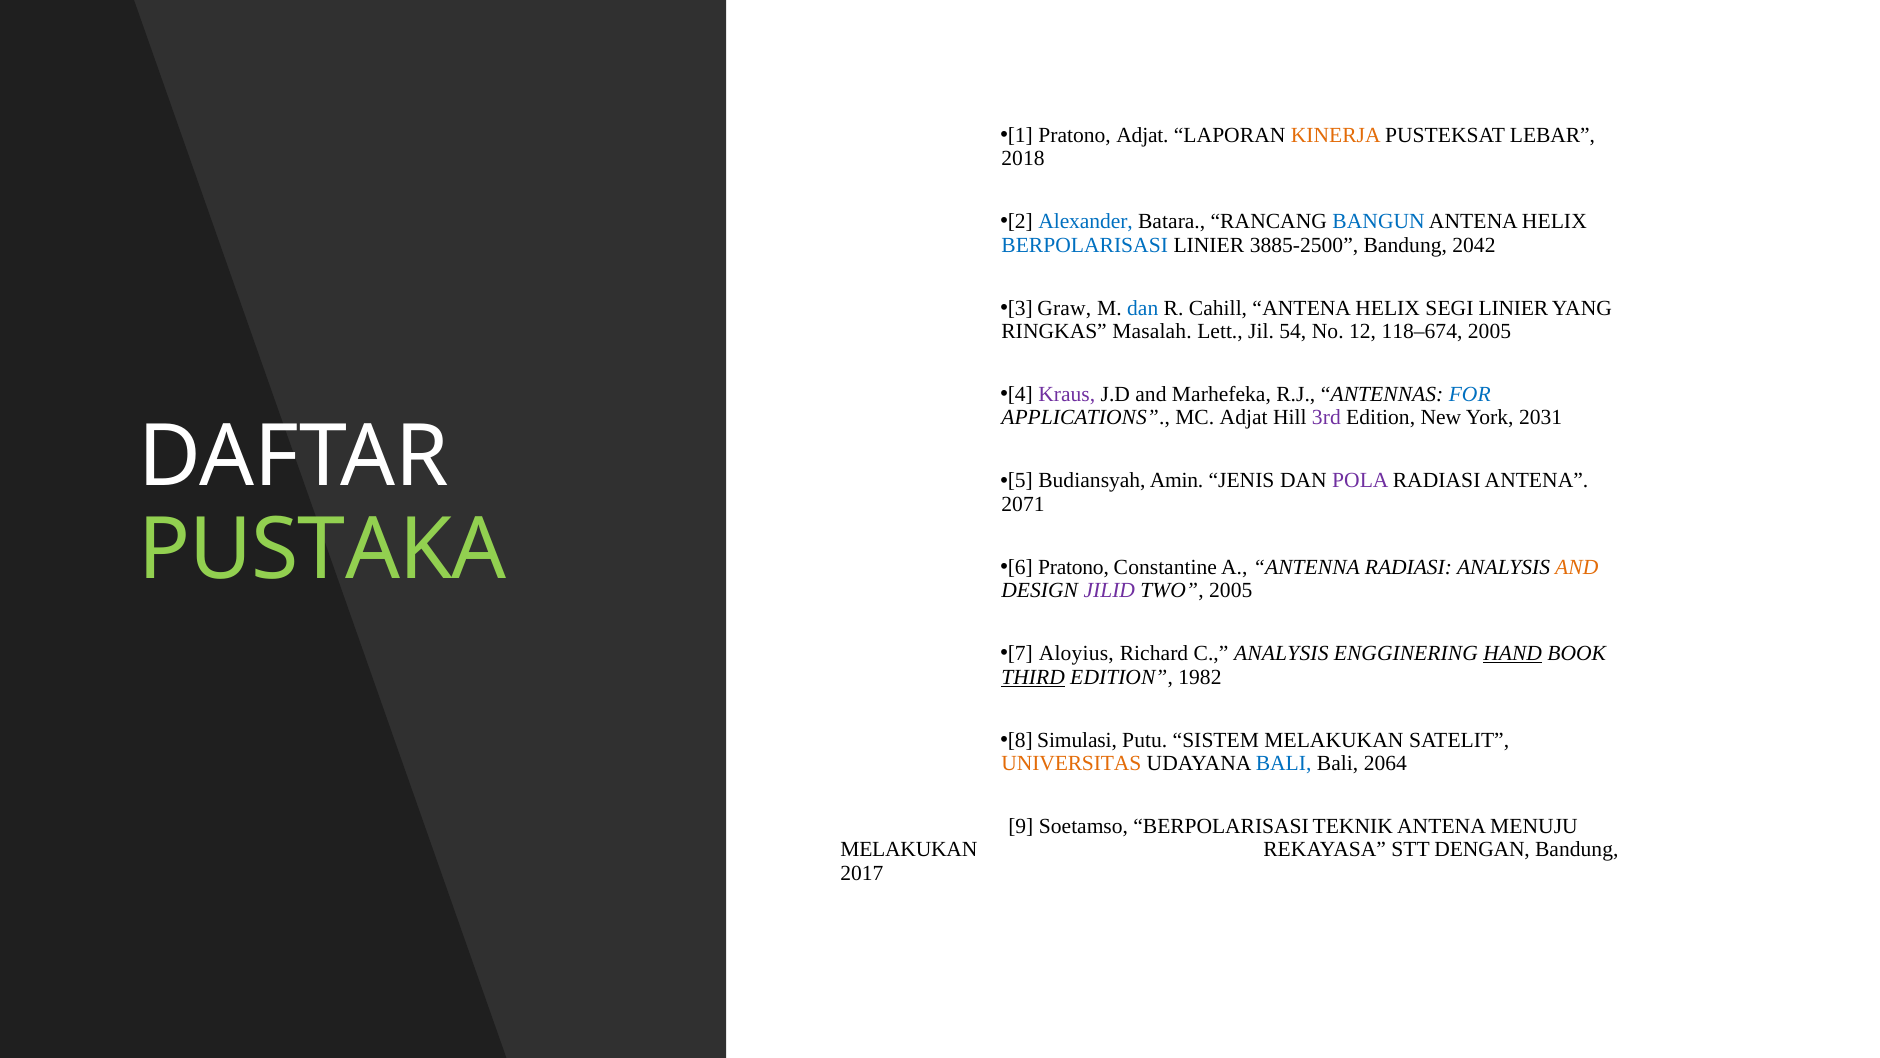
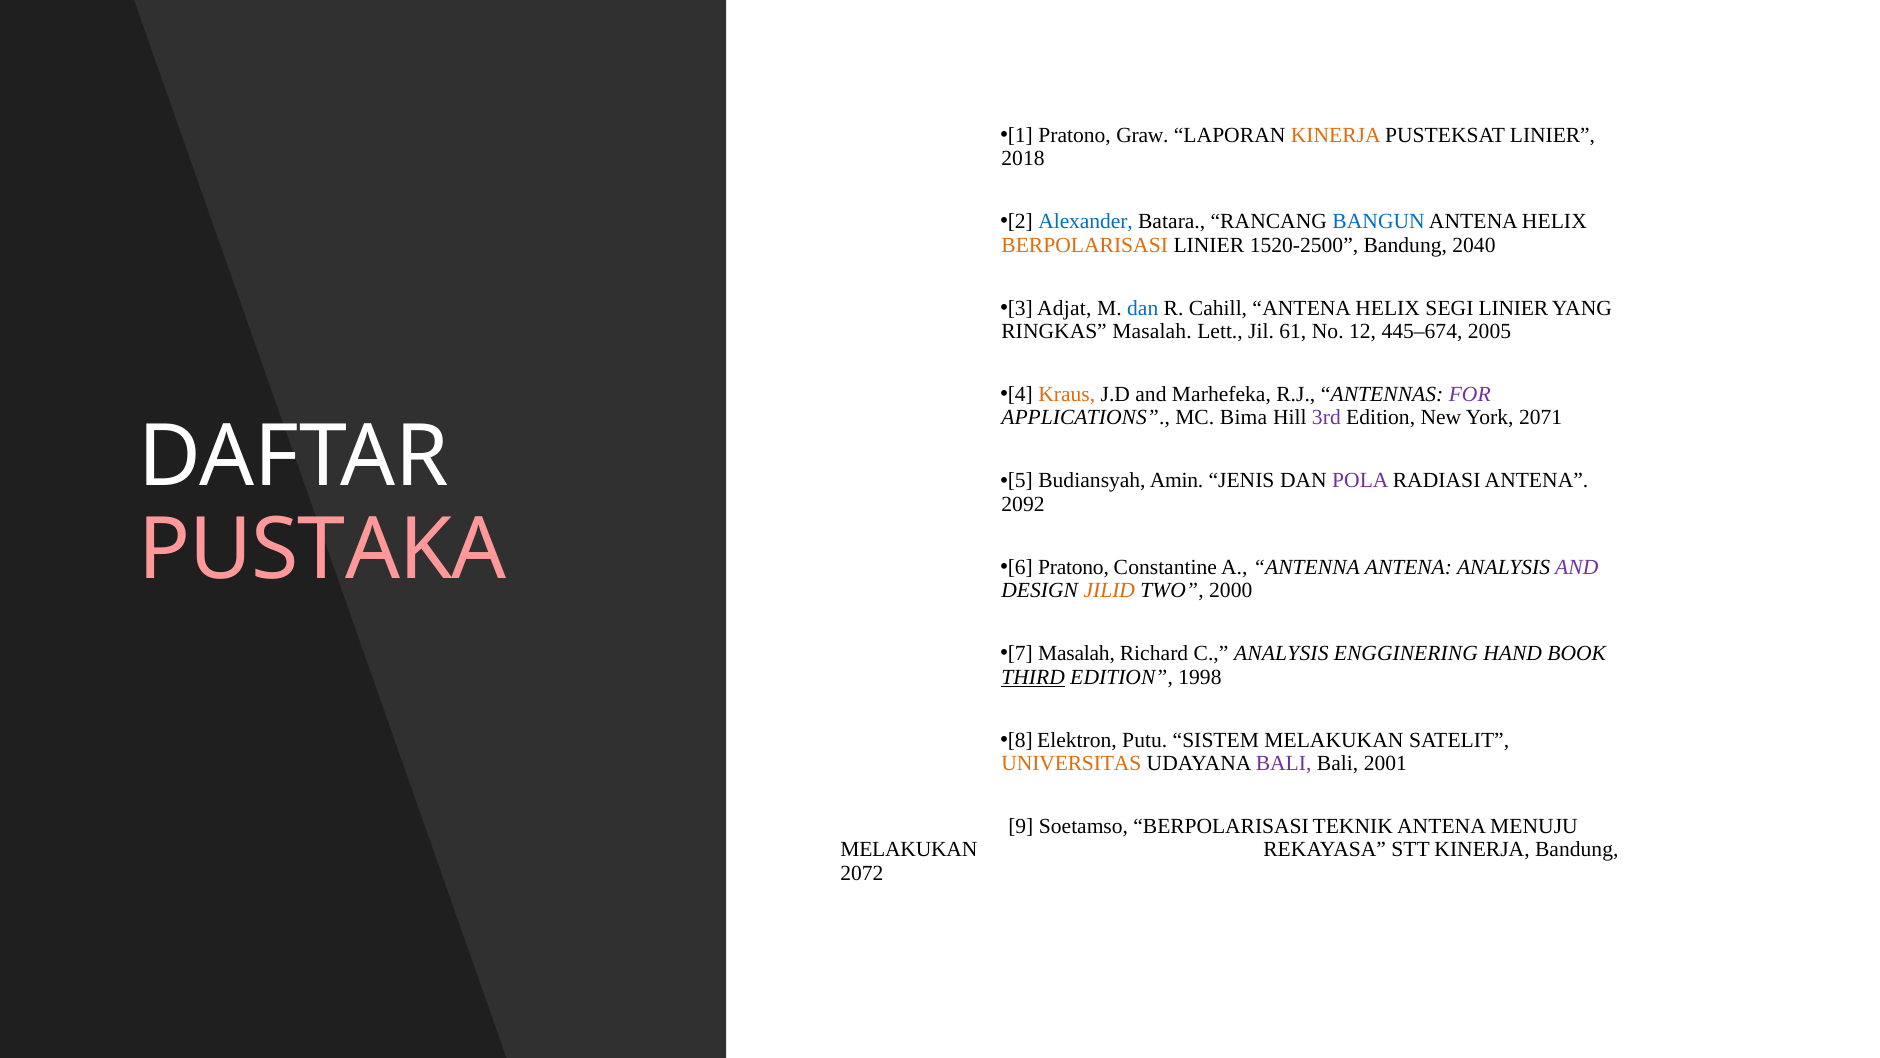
Pratono Adjat: Adjat -> Graw (1142, 135)
PUSTEKSAT LEBAR: LEBAR -> LINIER (1553, 135)
BERPOLARISASI colour: blue -> orange (1085, 245)
3885-2500: 3885-2500 -> 1520-2500 (1304, 245)
2042: 2042 -> 2040 (1474, 245)
Graw: Graw -> Adjat (1064, 308)
54: 54 -> 61 (1293, 331)
118–674: 118–674 -> 445–674 (1422, 331)
Kraus colour: purple -> orange (1067, 394)
FOR colour: blue -> purple (1470, 394)
MC Adjat: Adjat -> Bima (1244, 418)
2031: 2031 -> 2071 (1541, 418)
2071: 2071 -> 2092 (1023, 504)
PUSTAKA colour: light green -> pink (322, 550)
ANTENNA RADIASI: RADIASI -> ANTENA (1408, 567)
AND colour: orange -> purple (1577, 567)
JILID colour: purple -> orange (1109, 590)
TWO 2005: 2005 -> 2000 (1231, 590)
Aloyius: Aloyius -> Masalah (1077, 653)
HAND underline: present -> none (1513, 653)
1982: 1982 -> 1998 (1200, 677)
Simulasi: Simulasi -> Elektron (1077, 740)
BALI colour: blue -> purple (1284, 763)
2064: 2064 -> 2001 (1385, 763)
STT DENGAN: DENGAN -> KINERJA (1482, 849)
2017: 2017 -> 2072 (862, 873)
